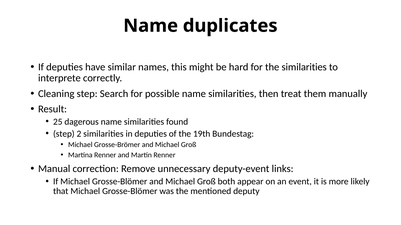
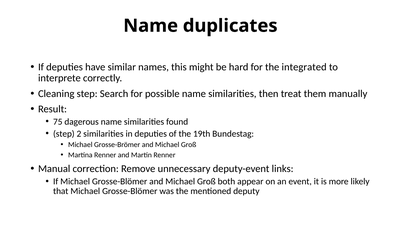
the similarities: similarities -> integrated (304, 67)
25: 25 -> 75 (58, 122)
